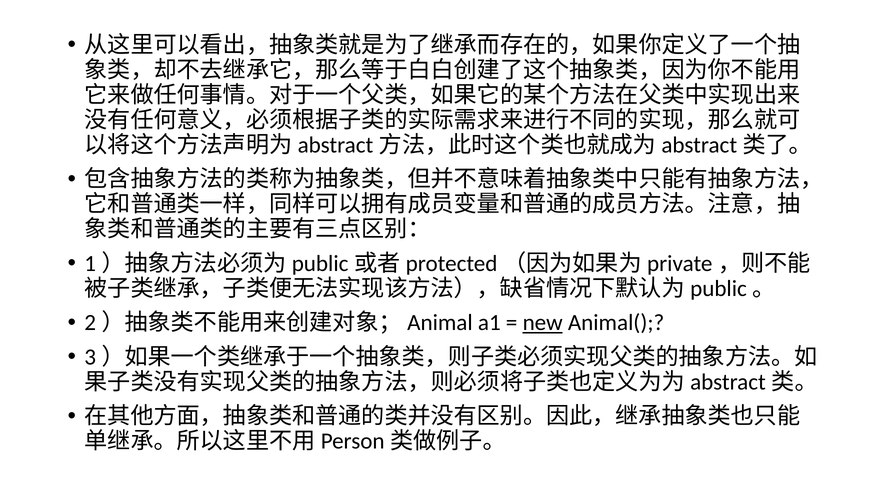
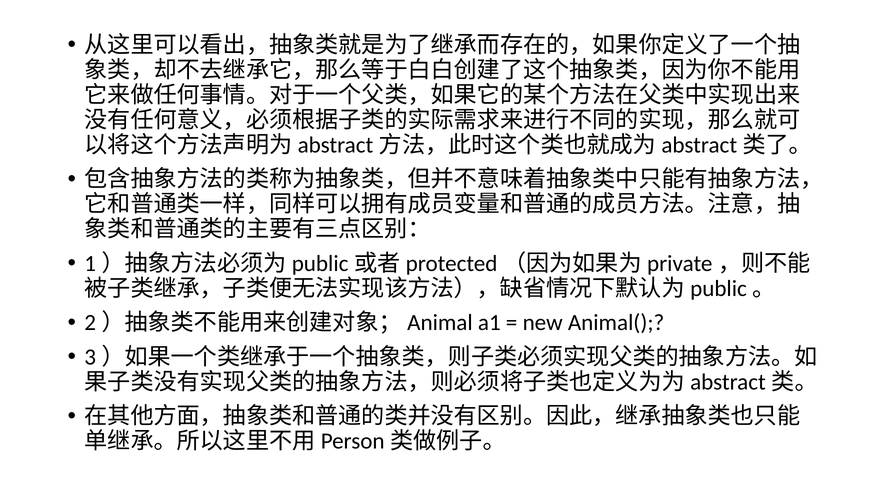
new underline: present -> none (543, 322)
